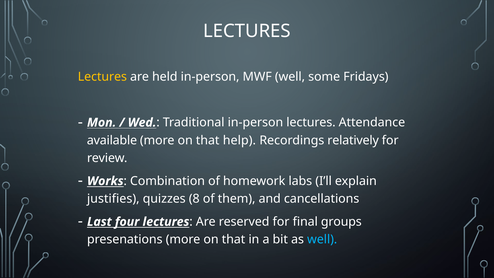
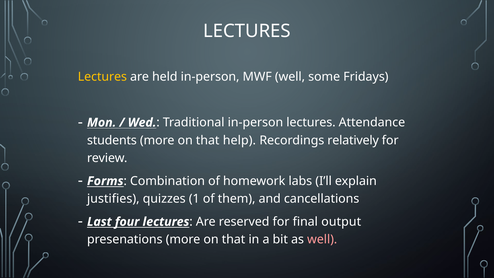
available: available -> students (112, 140)
Works: Works -> Forms (105, 181)
8: 8 -> 1 (194, 199)
groups: groups -> output (341, 222)
well colour: light blue -> pink (322, 239)
